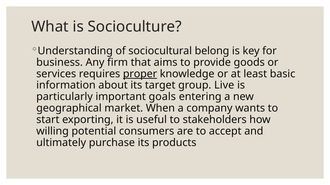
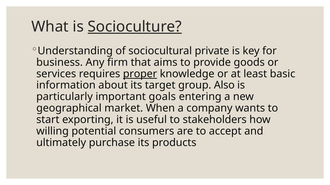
Socioculture underline: none -> present (135, 27)
belong: belong -> private (212, 51)
Live: Live -> Also (224, 86)
